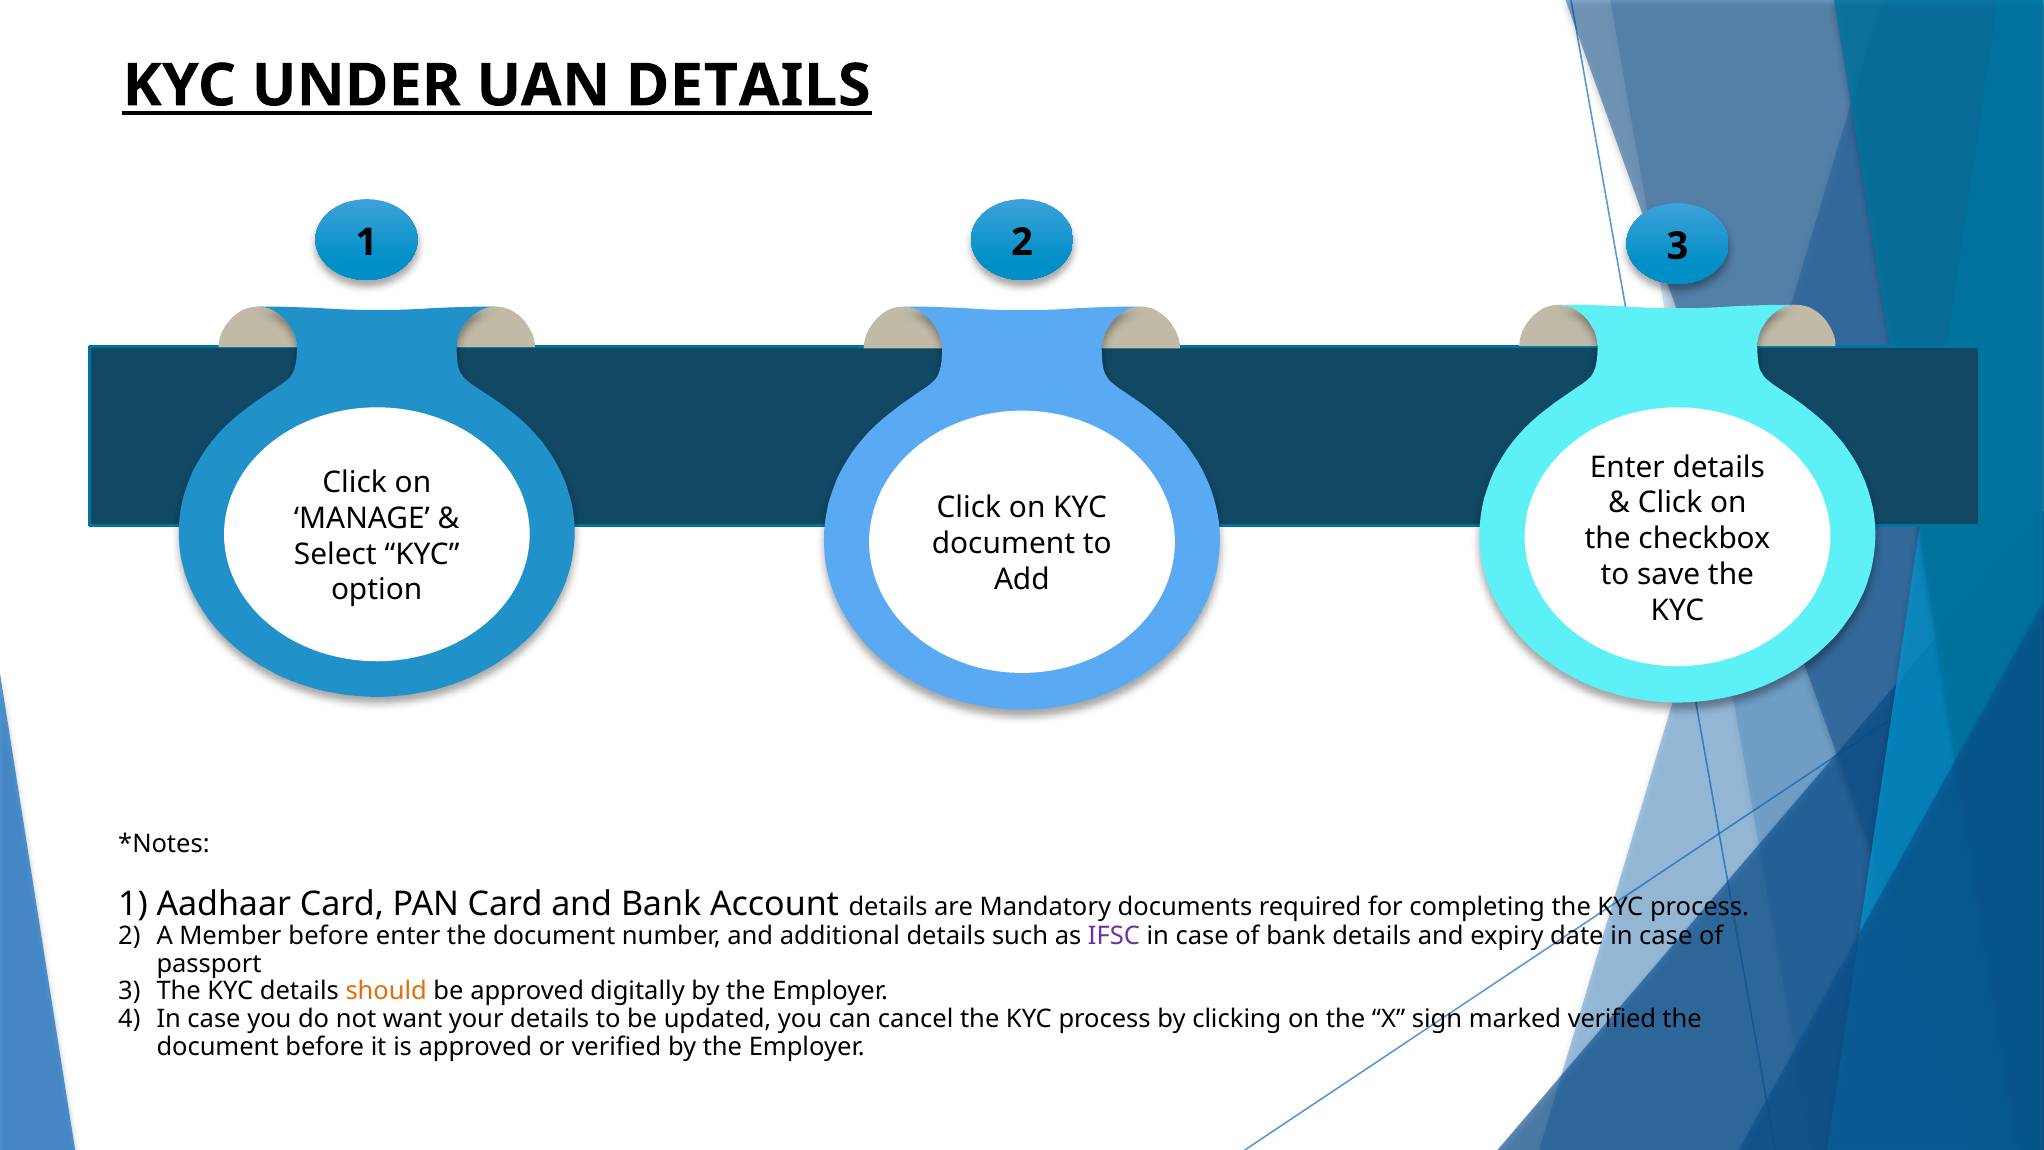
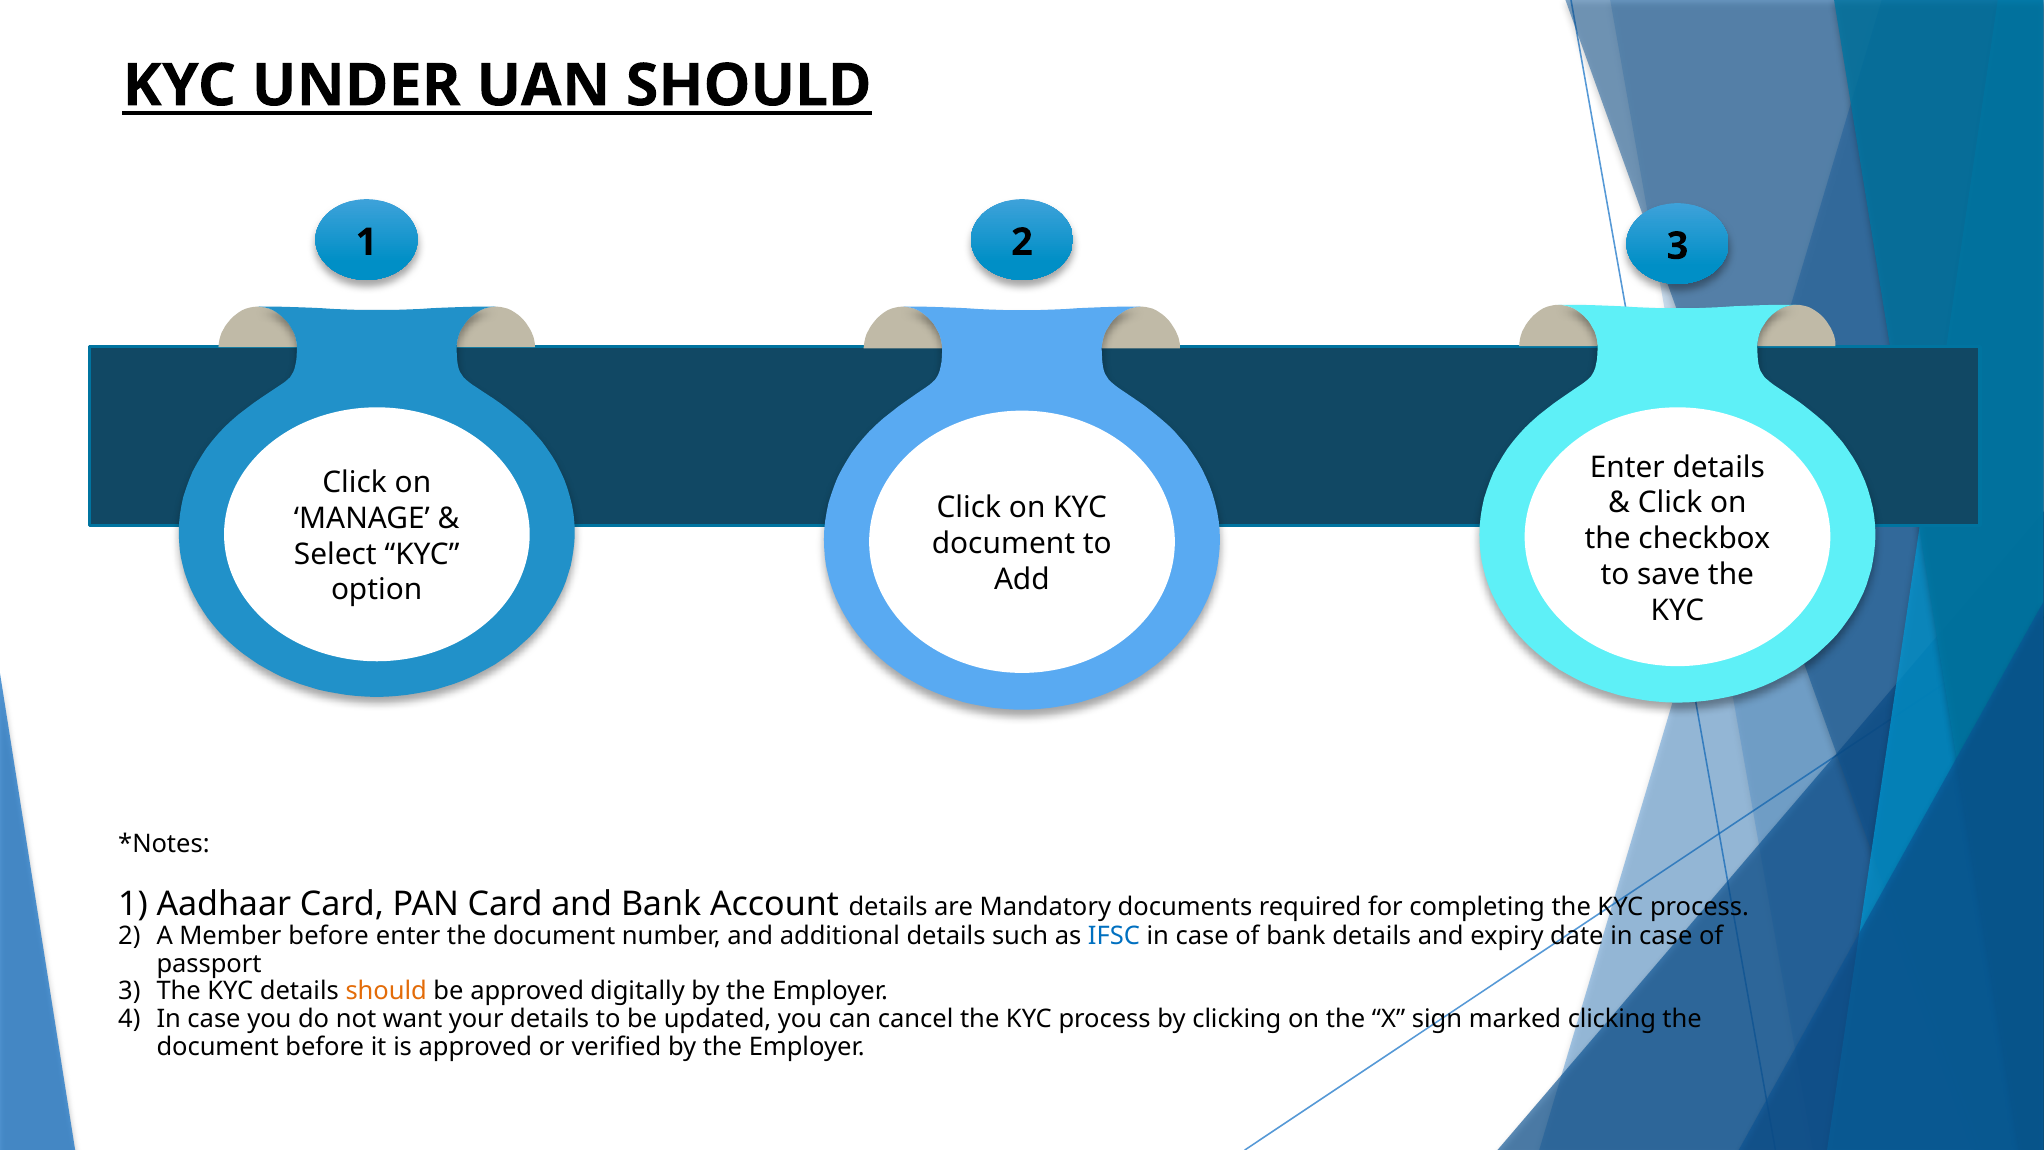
UAN DETAILS: DETAILS -> SHOULD (749, 86)
IFSC colour: purple -> blue (1114, 936)
marked verified: verified -> clicking (1612, 1019)
